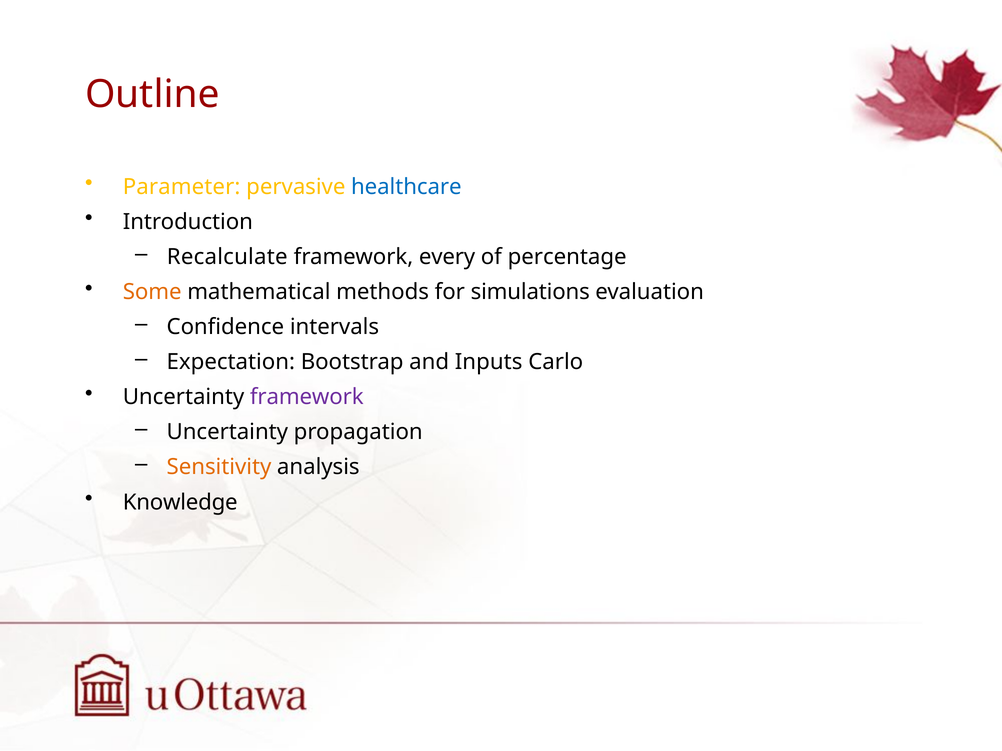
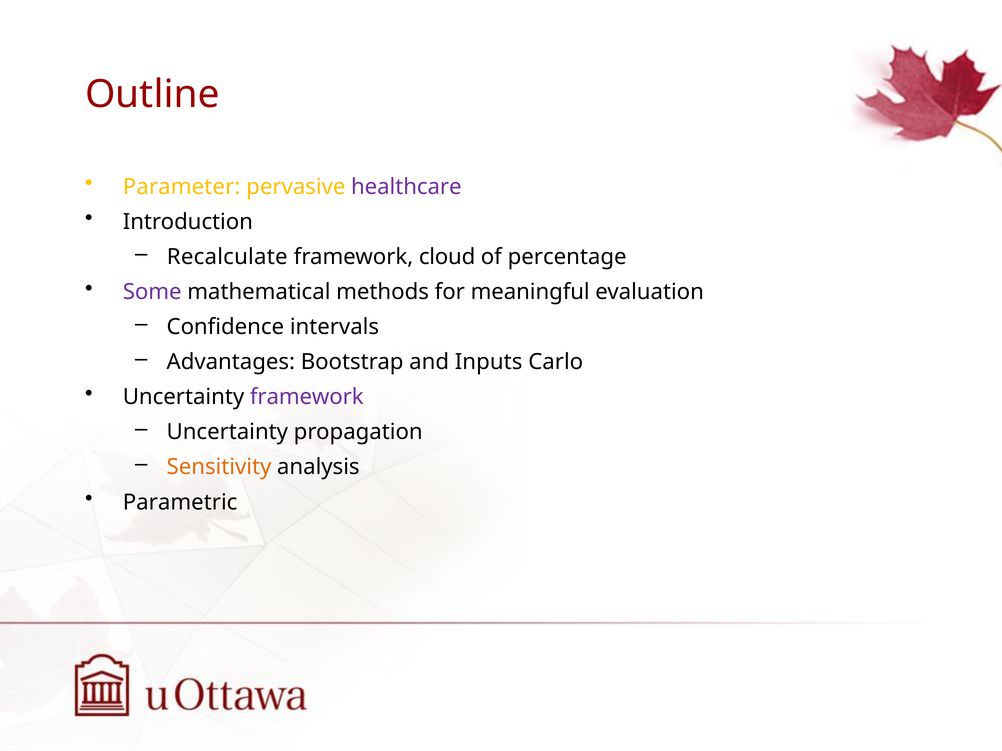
healthcare colour: blue -> purple (406, 187)
every: every -> cloud (447, 257)
Some colour: orange -> purple (152, 292)
simulations: simulations -> meaningful (530, 292)
Expectation: Expectation -> Advantages (231, 362)
Knowledge: Knowledge -> Parametric (180, 503)
